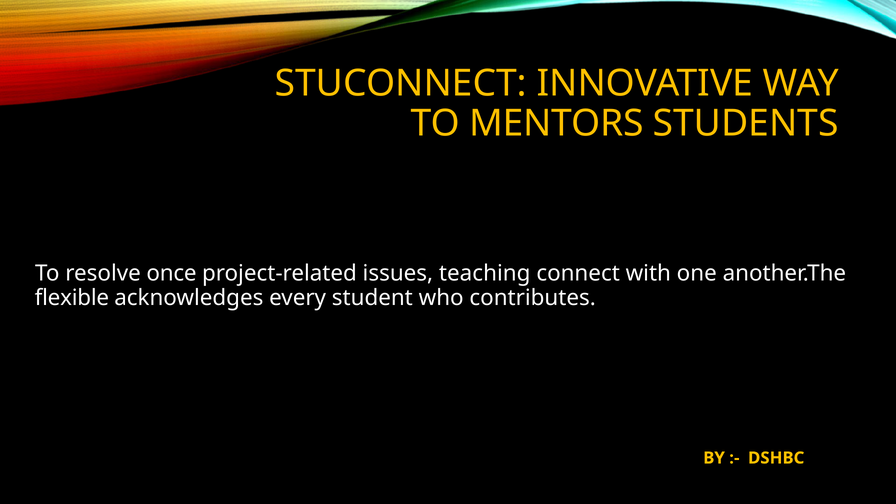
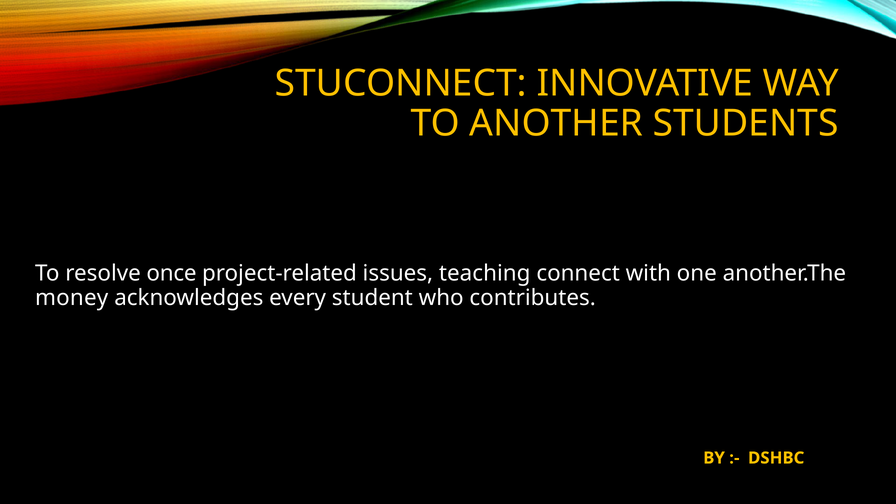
MENTORS: MENTORS -> ANOTHER (556, 124)
flexible: flexible -> money (72, 298)
